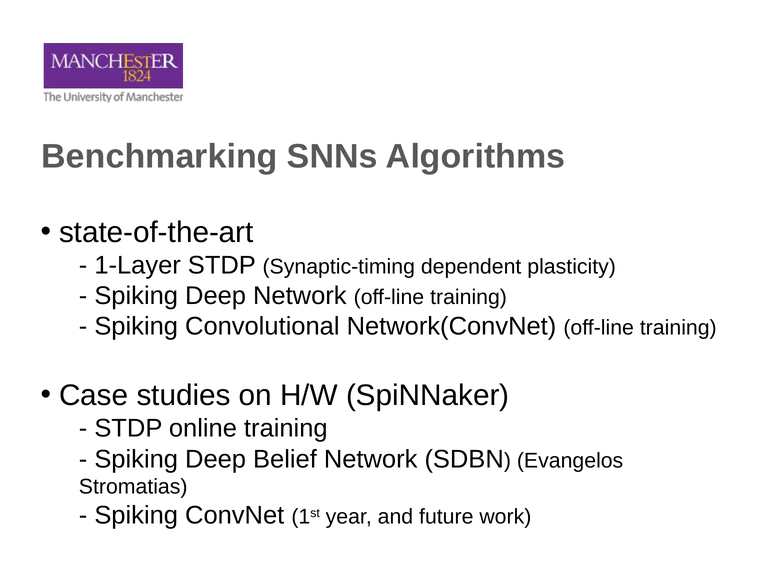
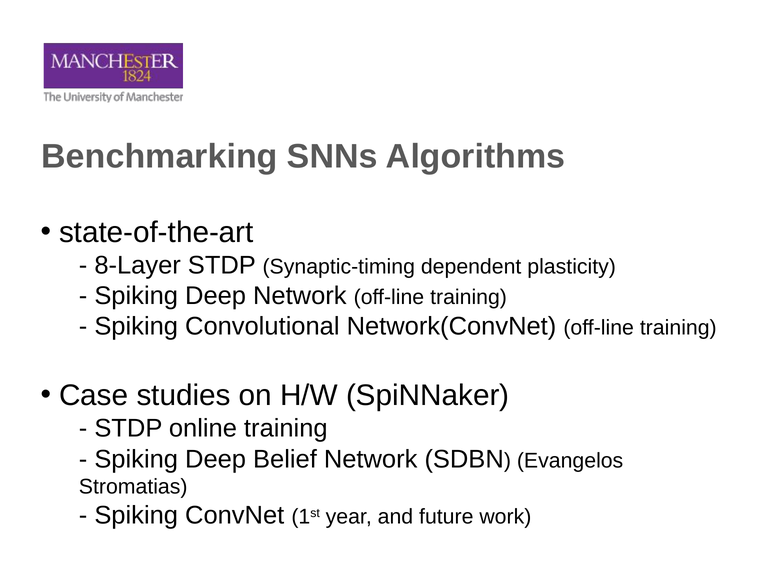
1-Layer: 1-Layer -> 8-Layer (138, 265)
